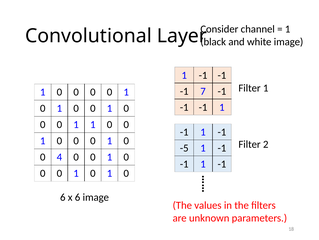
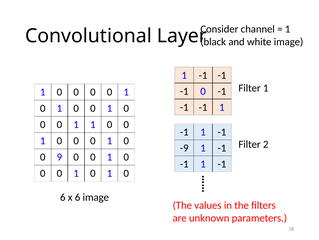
-1 7: 7 -> 0 (203, 91)
-5: -5 -> -9 (184, 148)
4: 4 -> 9 (59, 157)
